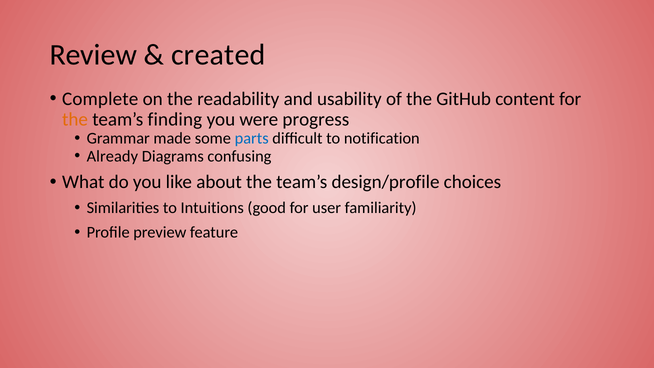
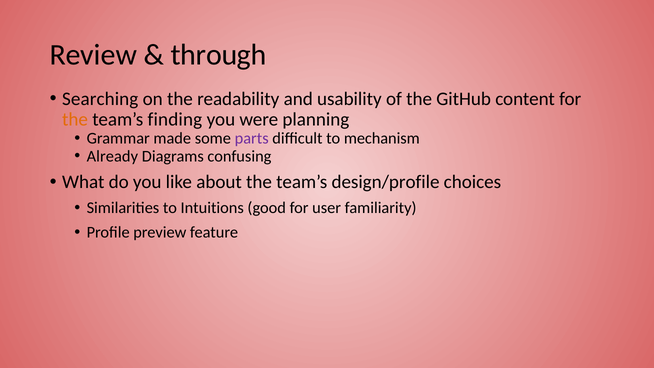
created: created -> through (219, 55)
Complete: Complete -> Searching (100, 99)
progress: progress -> planning (316, 119)
parts colour: blue -> purple (252, 138)
notification: notification -> mechanism (382, 138)
